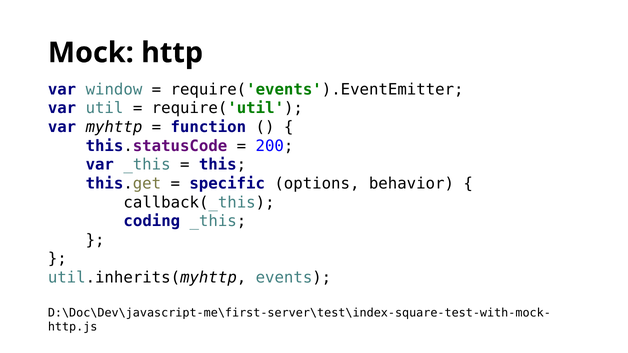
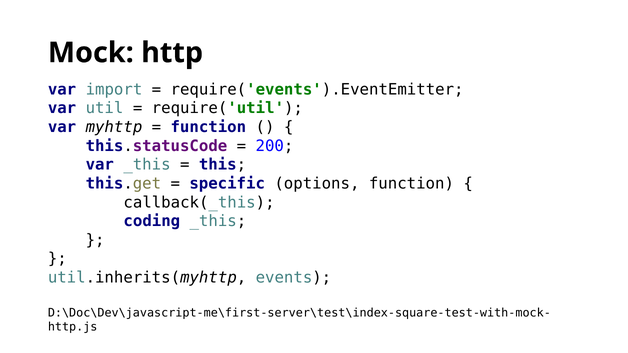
window: window -> import (114, 89)
options behavior: behavior -> function (411, 184)
